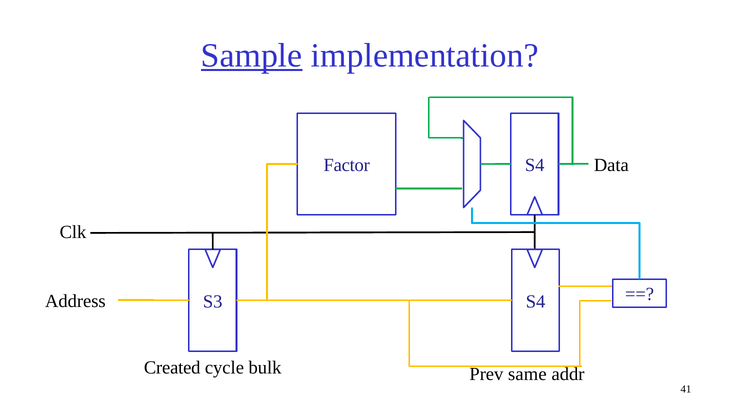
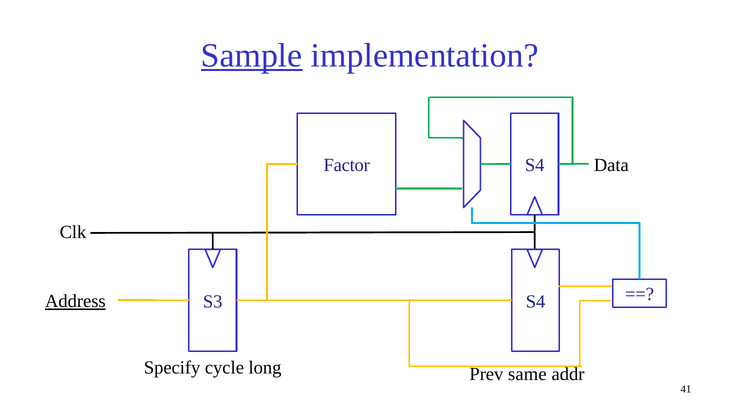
Address underline: none -> present (75, 301)
Created: Created -> Specify (172, 368)
bulk: bulk -> long (265, 368)
